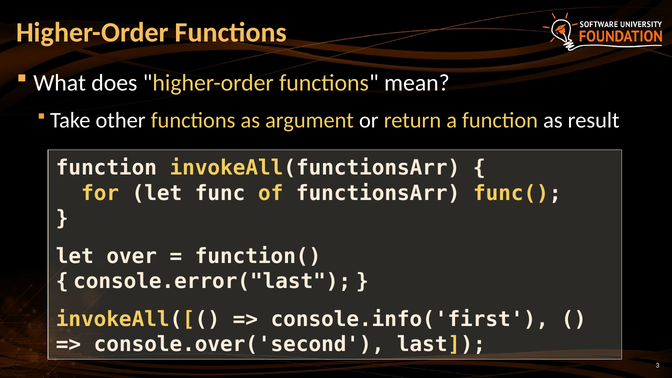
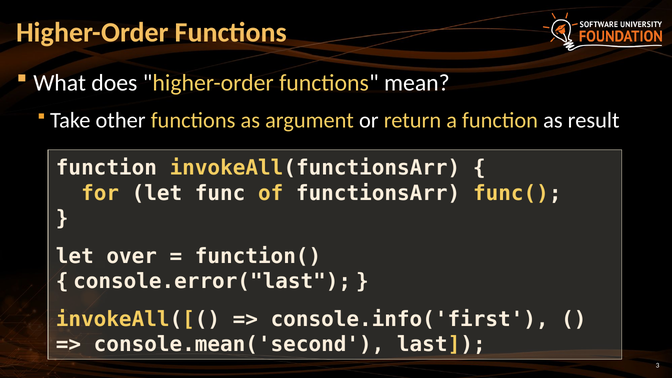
console.over('second: console.over('second -> console.mean('second (239, 344)
